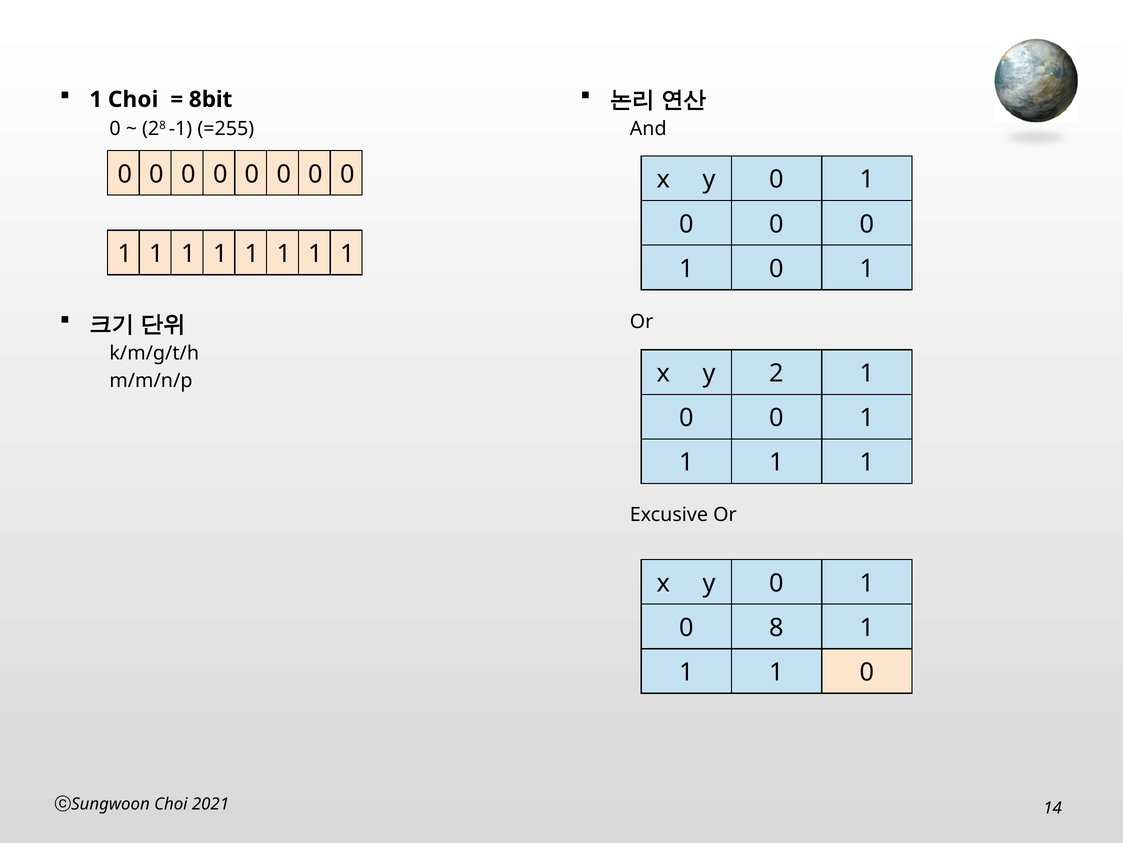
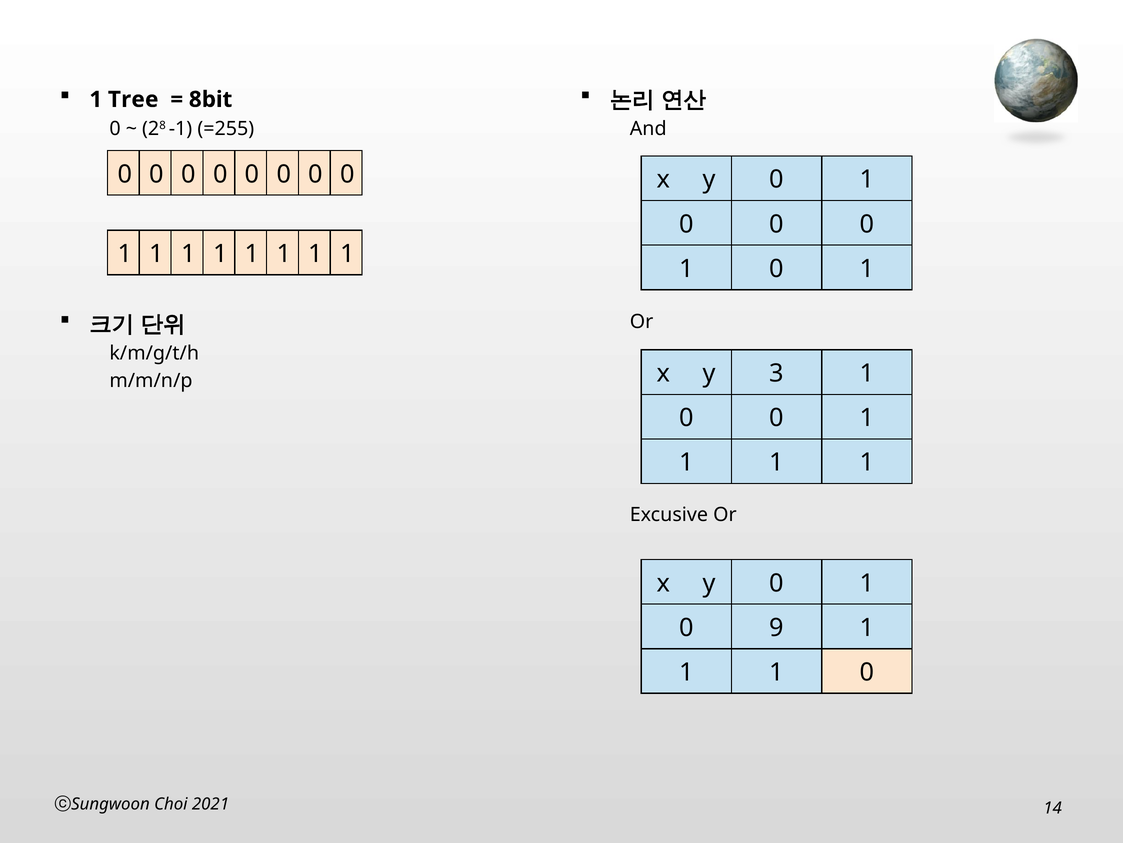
1 Choi: Choi -> Tree (133, 99)
2: 2 -> 3 (777, 373)
8: 8 -> 9 (777, 628)
